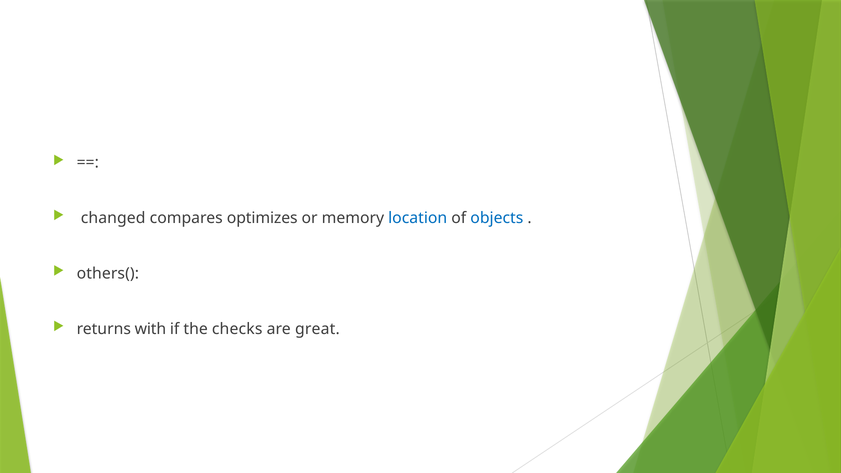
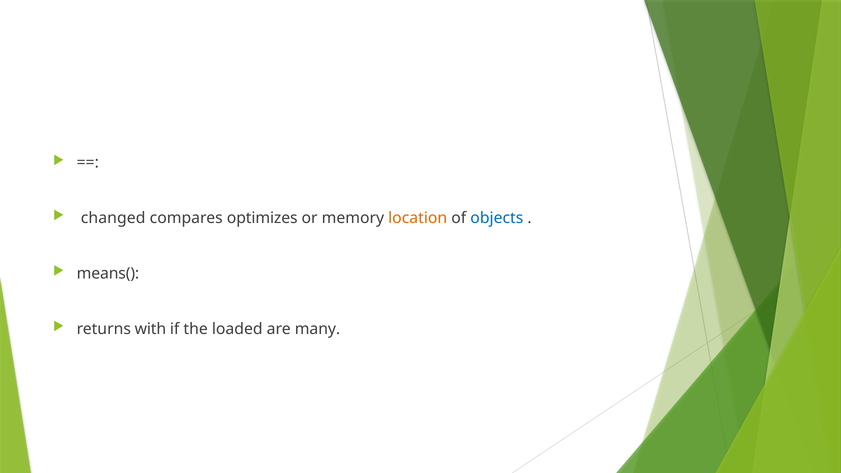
location colour: blue -> orange (418, 218)
others(: others( -> means( (108, 274)
checks: checks -> loaded (237, 329)
great: great -> many (317, 329)
